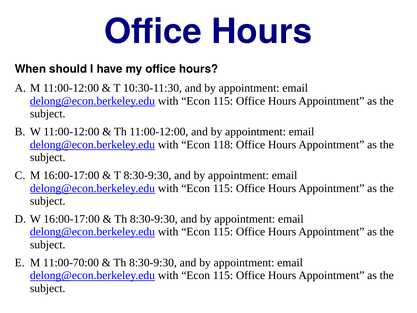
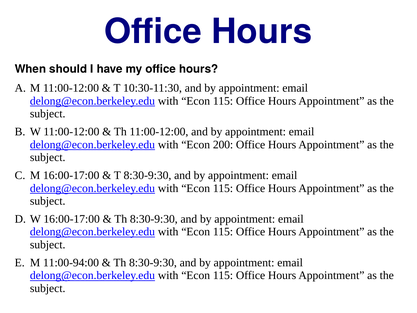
118: 118 -> 200 (223, 144)
11:00-70:00: 11:00-70:00 -> 11:00-94:00 (71, 262)
